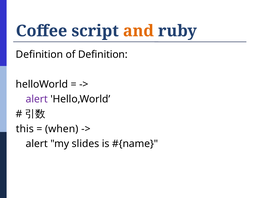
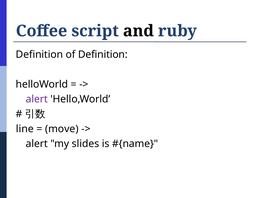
and colour: orange -> black (138, 31)
this: this -> line (25, 129)
when: when -> move (62, 129)
